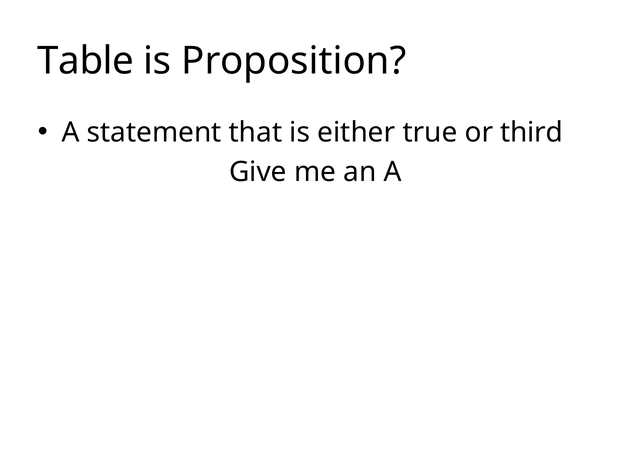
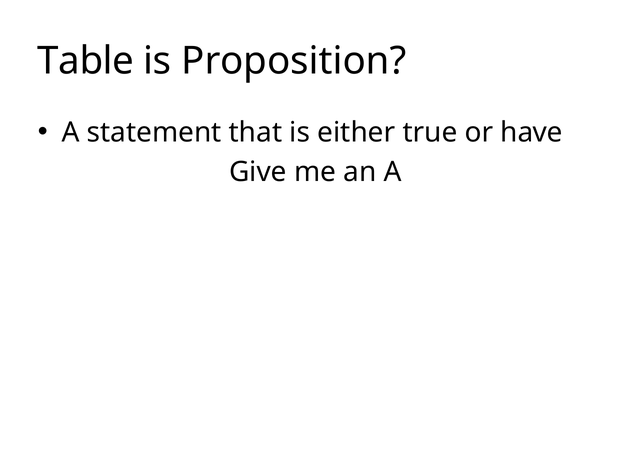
third: third -> have (532, 132)
